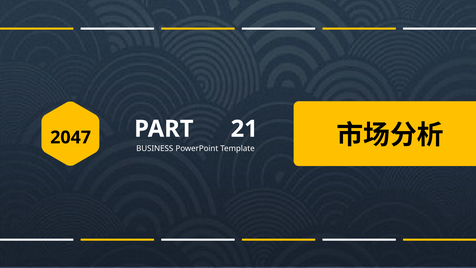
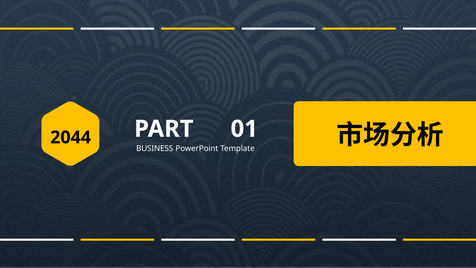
2047: 2047 -> 2044 (71, 137)
21: 21 -> 01 (244, 129)
